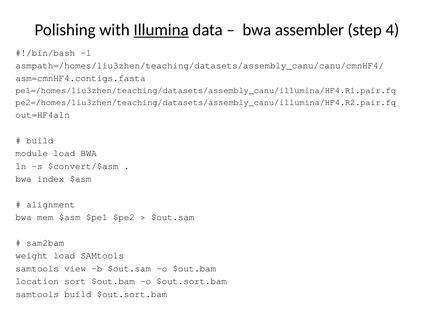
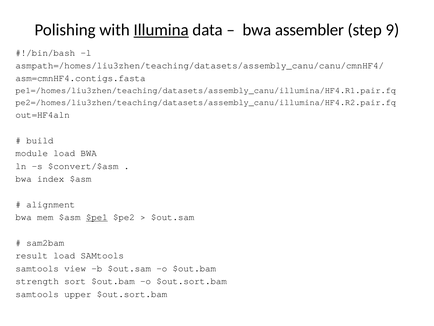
4: 4 -> 9 (392, 30)
$pe1 underline: none -> present (97, 217)
weight: weight -> result (32, 255)
location: location -> strength (37, 281)
samtools build: build -> upper (78, 294)
